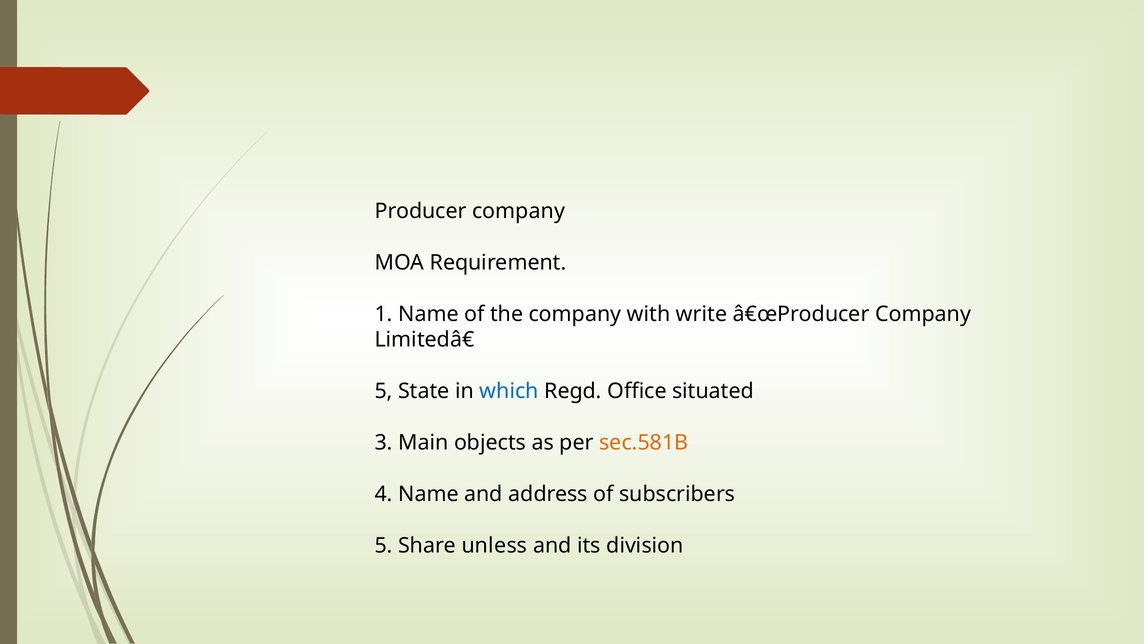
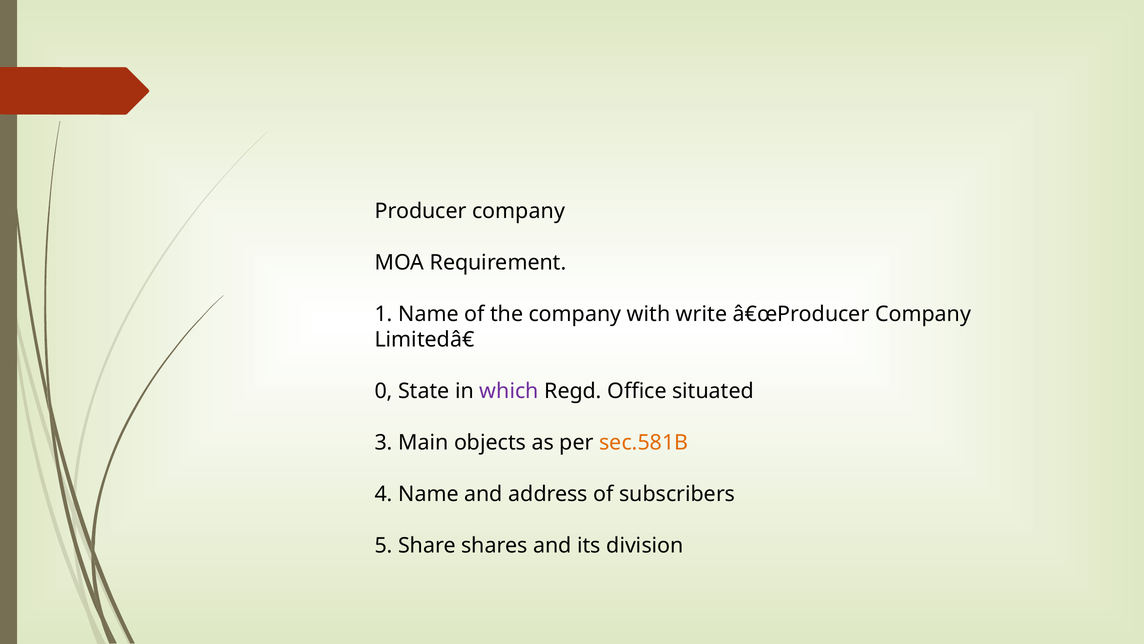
5: 5 -> 0 (384, 391)
which colour: blue -> purple (509, 391)
unless: unless -> shares (495, 545)
